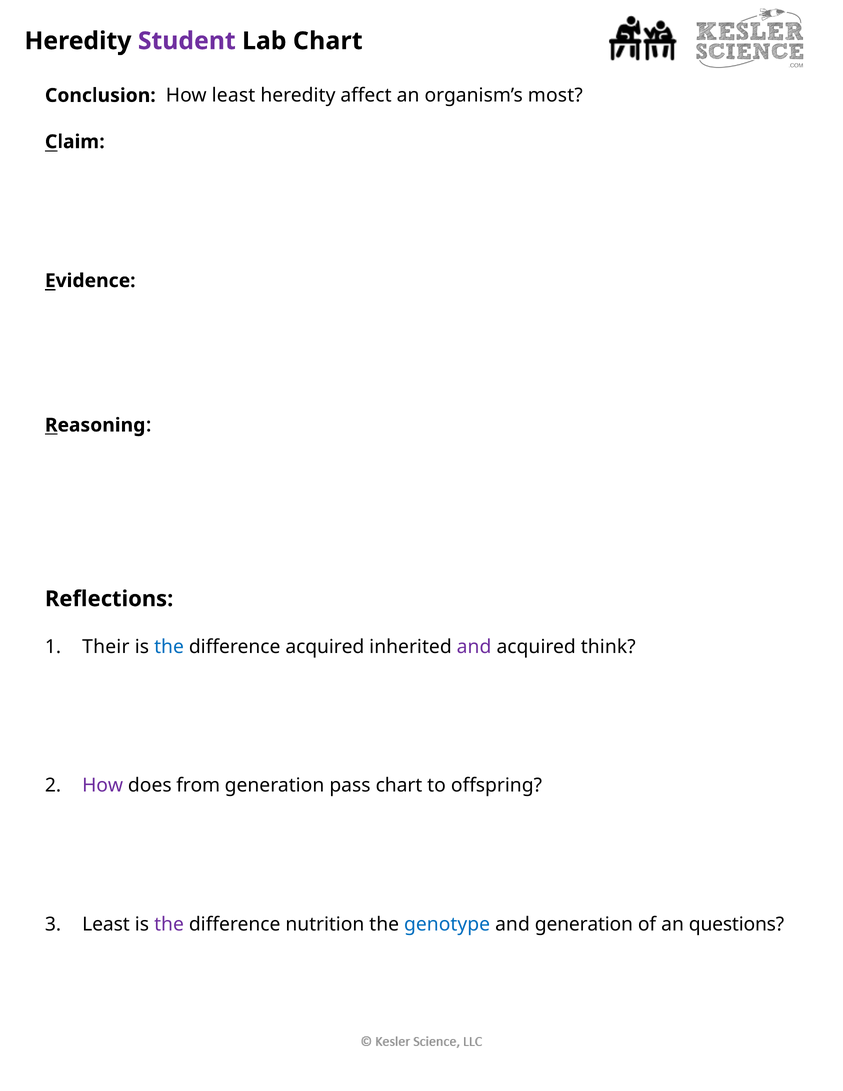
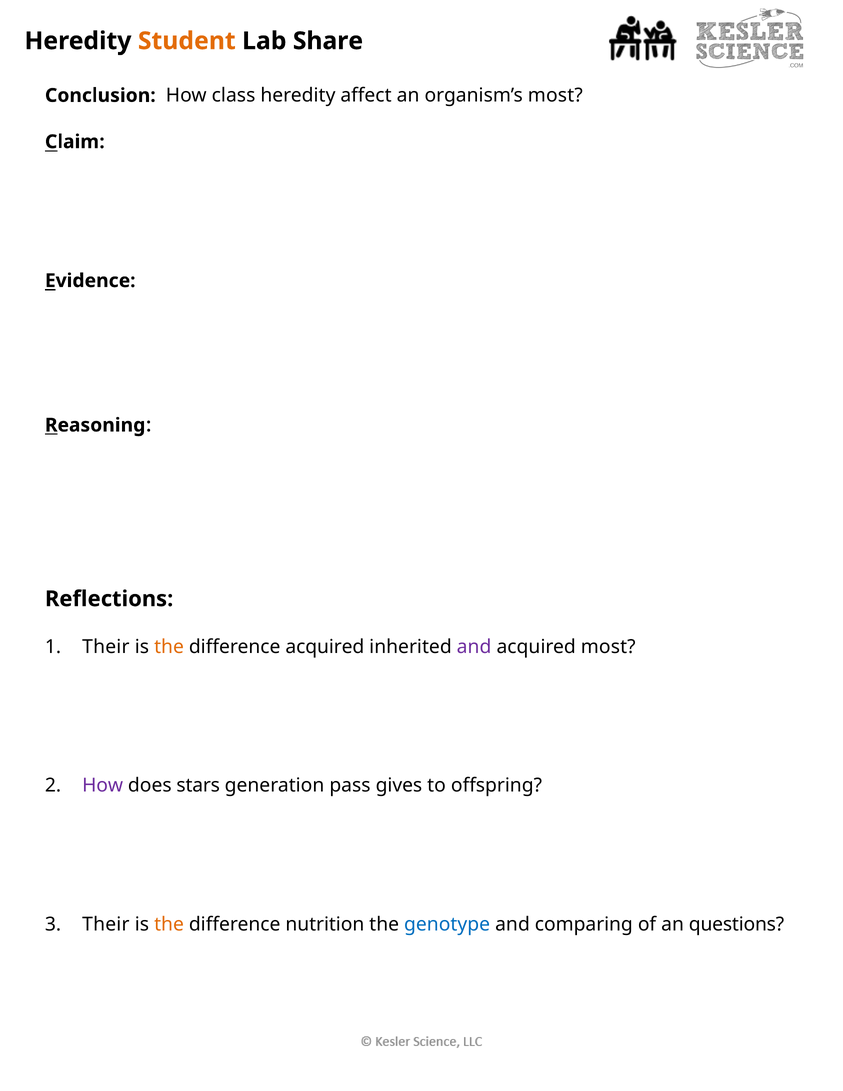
Student colour: purple -> orange (187, 41)
Lab Chart: Chart -> Share (328, 41)
How least: least -> class (234, 96)
the colour: blue -> orange (169, 647)
acquired think: think -> most (608, 647)
from: from -> stars (198, 786)
pass chart: chart -> gives (399, 786)
Least: Least -> Their (106, 924)
the colour: purple -> orange (169, 924)
and generation: generation -> comparing (584, 924)
